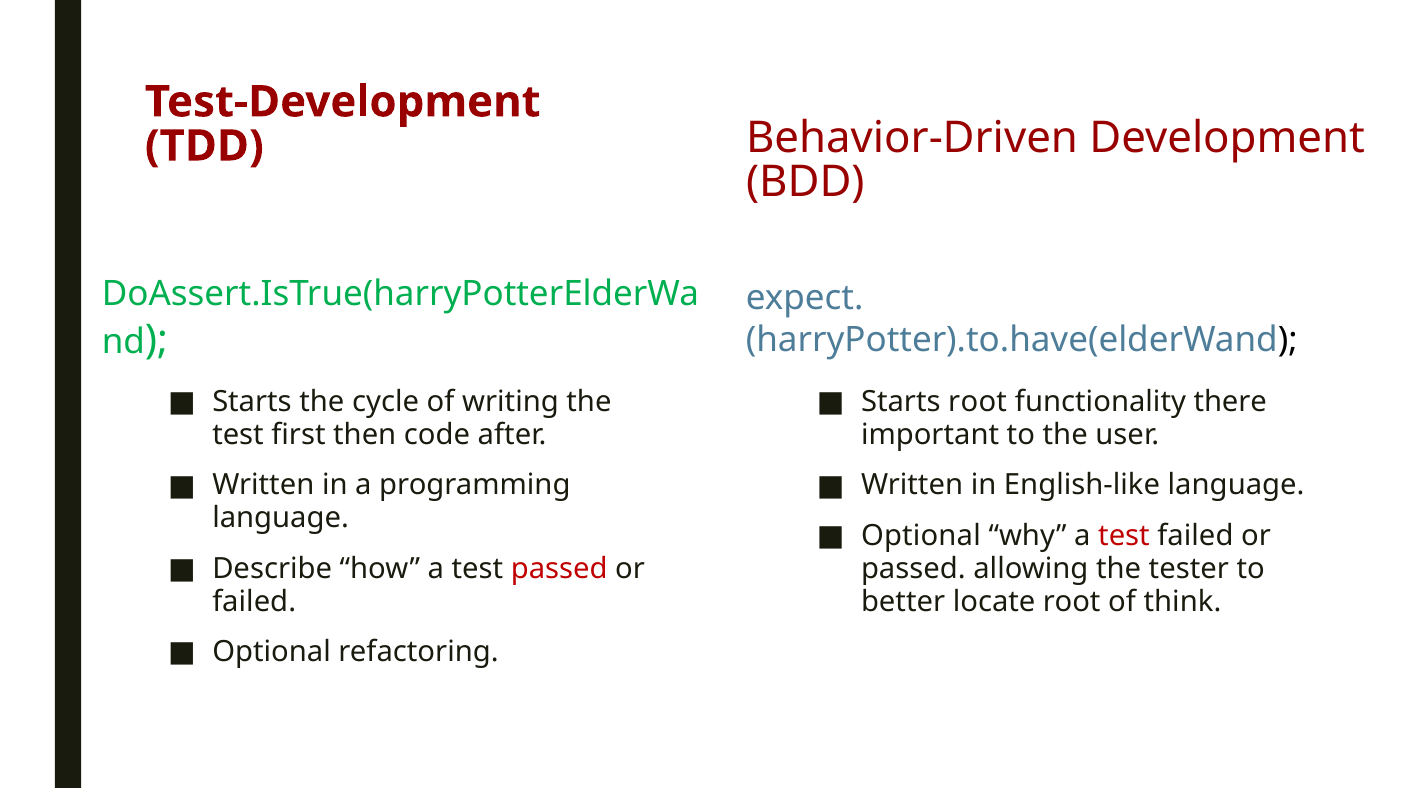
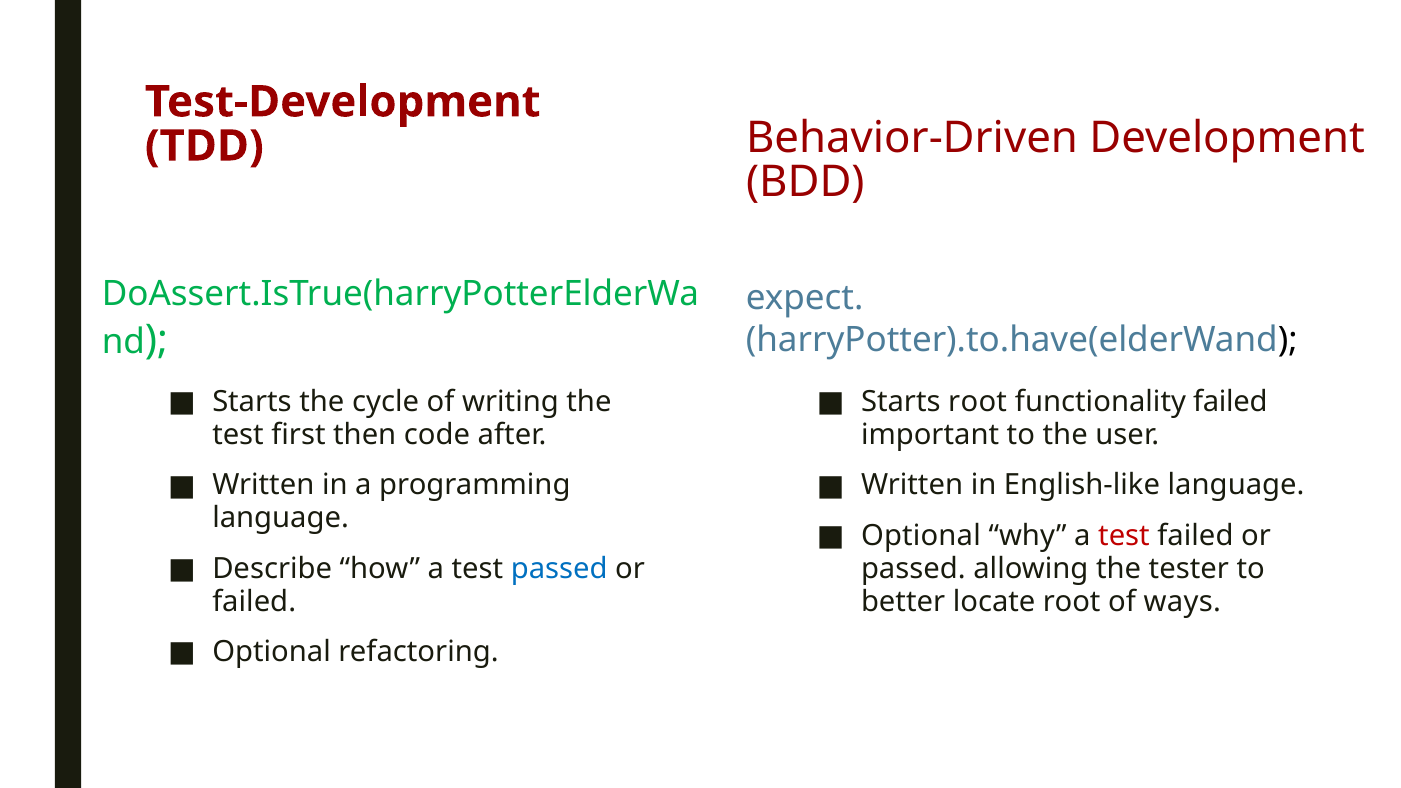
functionality there: there -> failed (1230, 402)
passed colour: red -> blue (559, 569)
think: think -> ways (1182, 601)
